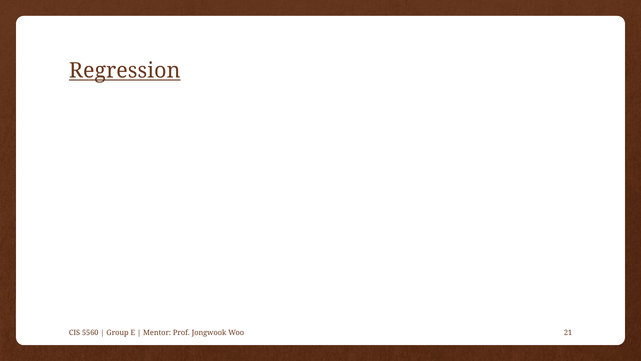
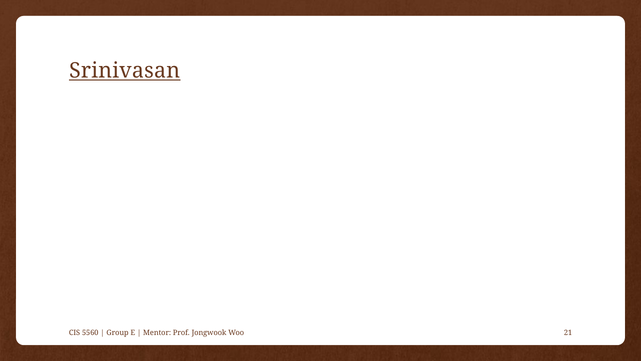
Regression: Regression -> Srinivasan (125, 70)
